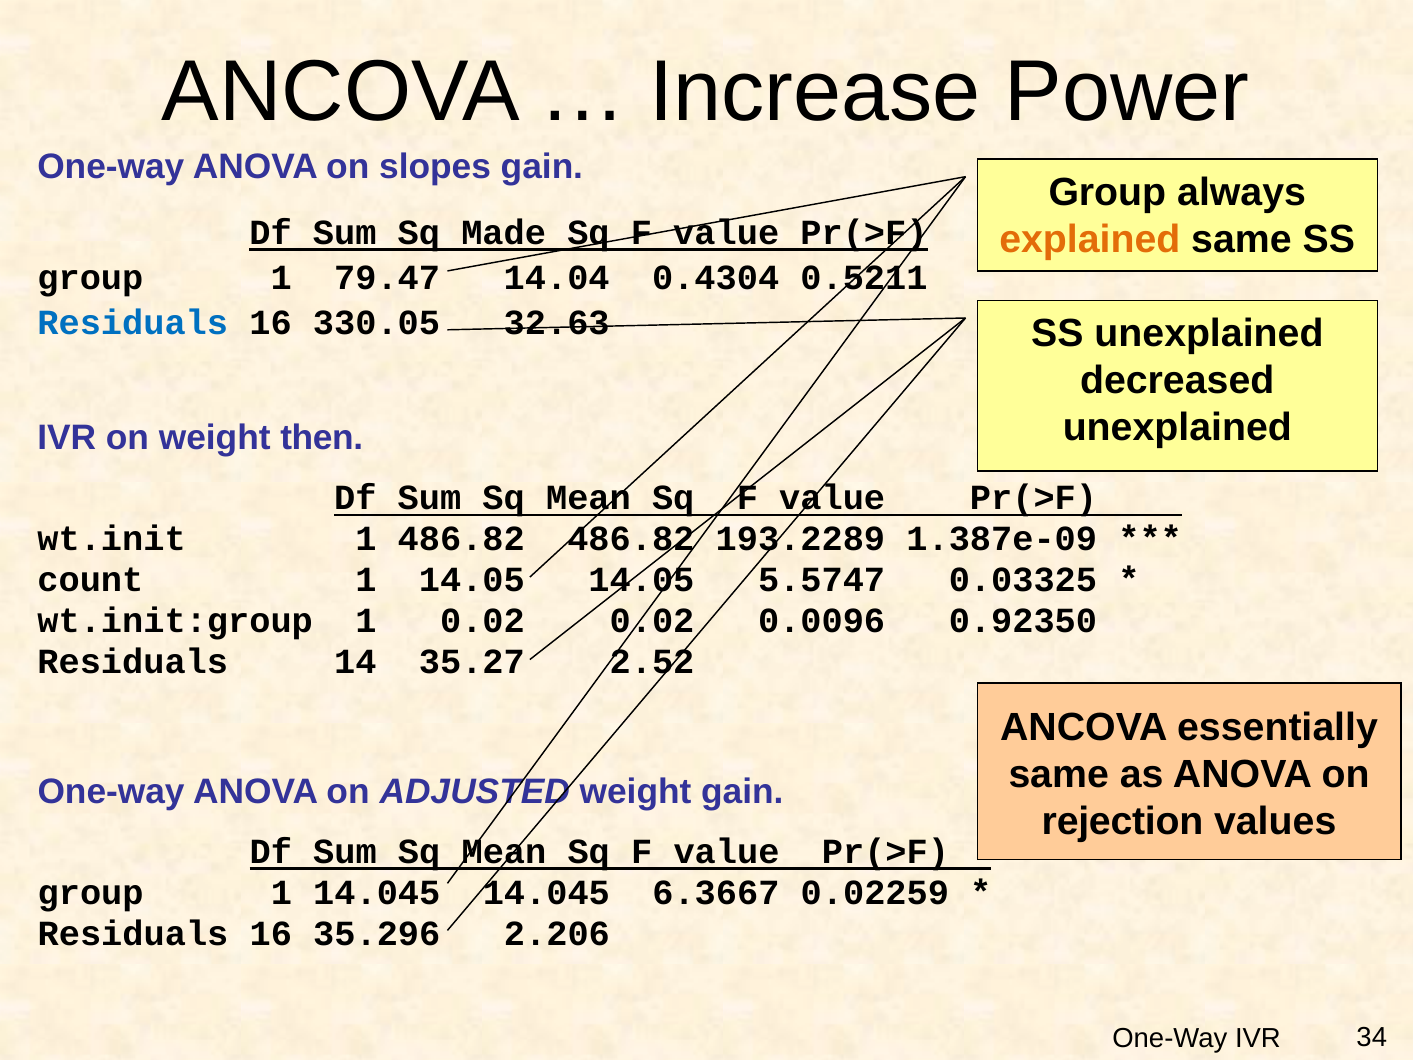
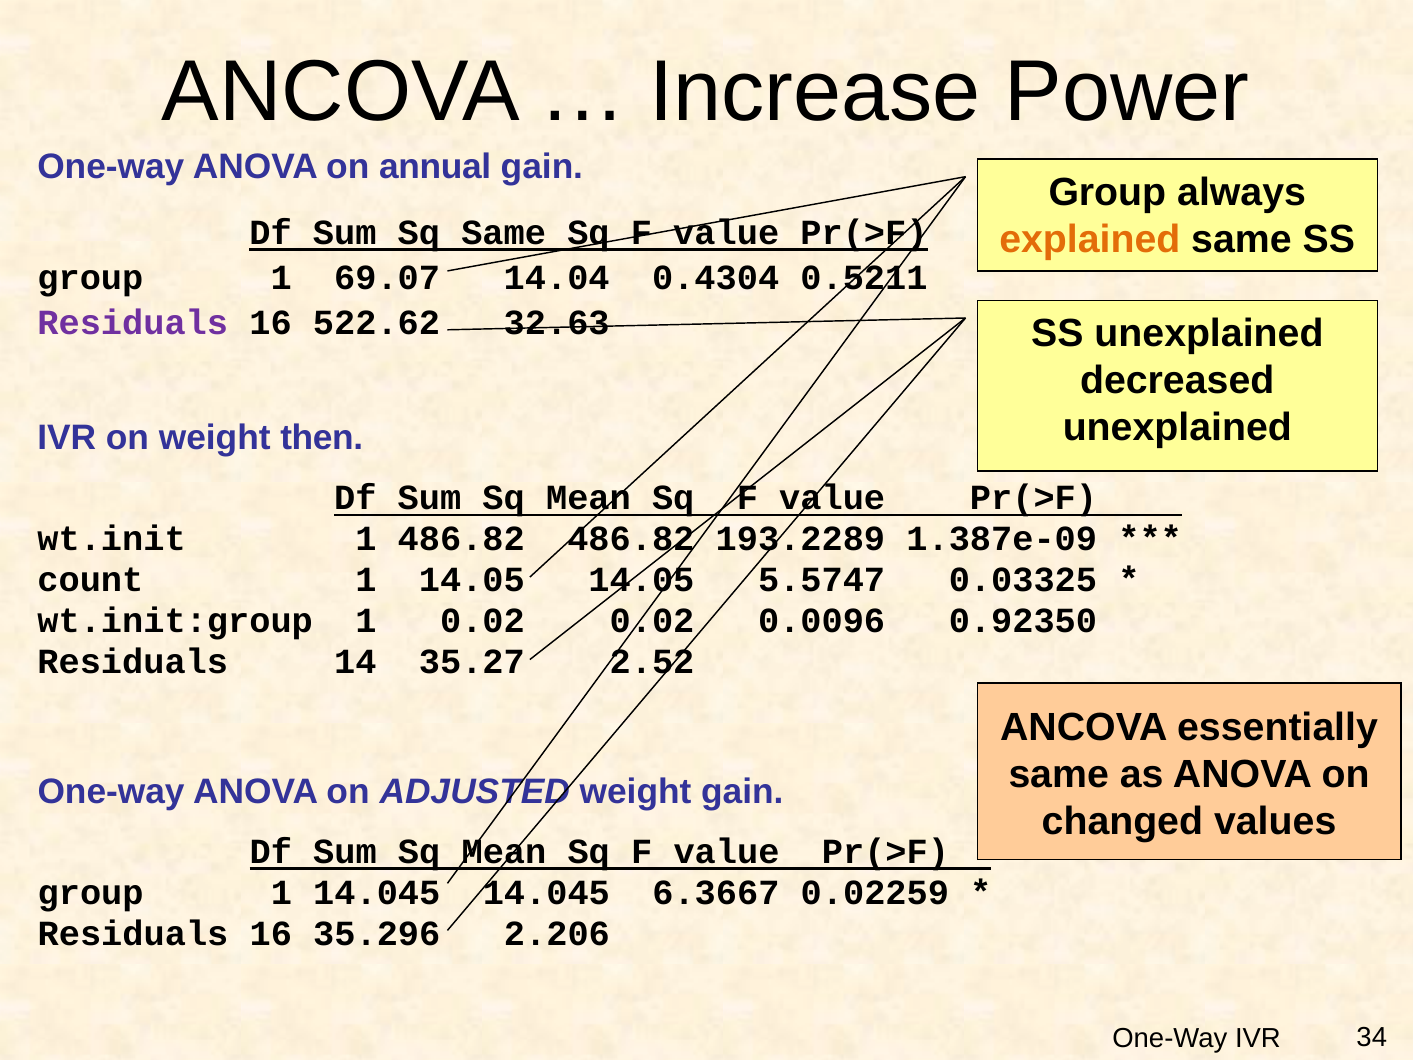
slopes: slopes -> annual (435, 167)
Sq Made: Made -> Same (504, 232)
79.47: 79.47 -> 69.07 (387, 278)
Residuals colour: blue -> purple (133, 323)
330.05: 330.05 -> 522.62 (377, 323)
rejection: rejection -> changed (1122, 821)
